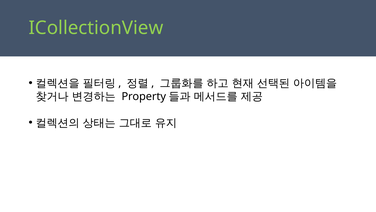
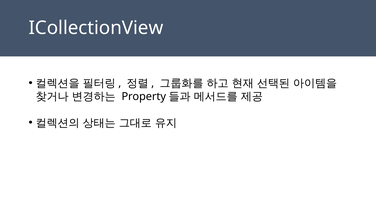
ICollectionView colour: light green -> white (96, 28)
